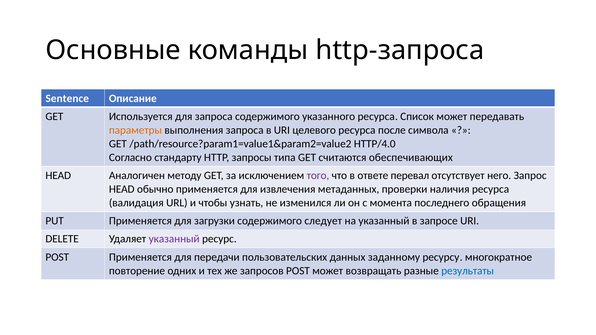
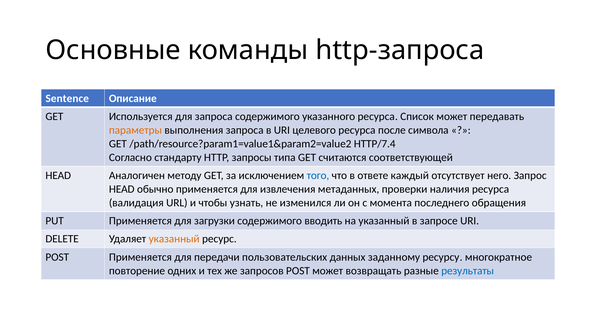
HTTP/4.0: HTTP/4.0 -> HTTP/7.4 (375, 144)
обеспечивающих: обеспечивающих -> соответствующей (411, 157)
того colour: purple -> blue (318, 176)
перевал: перевал -> каждый (410, 176)
следует: следует -> вводить (323, 221)
указанный colour: purple -> orange (174, 239)
